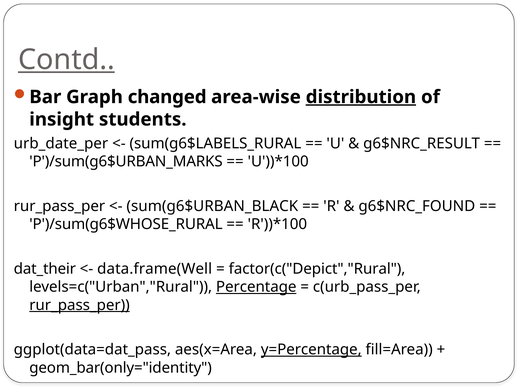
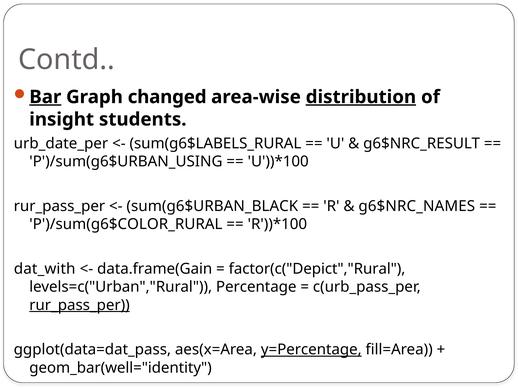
Contd underline: present -> none (66, 60)
Bar underline: none -> present (45, 97)
P')/sum(g6$URBAN_MARKS: P')/sum(g6$URBAN_MARKS -> P')/sum(g6$URBAN_USING (126, 162)
g6$NRC_FOUND: g6$NRC_FOUND -> g6$NRC_NAMES (417, 206)
P')/sum(g6$WHOSE_RURAL: P')/sum(g6$WHOSE_RURAL -> P')/sum(g6$COLOR_RURAL (126, 225)
dat_their: dat_their -> dat_with (45, 269)
data.frame(Well: data.frame(Well -> data.frame(Gain (155, 269)
Percentage underline: present -> none (256, 287)
geom_bar(only="identity: geom_bar(only="identity -> geom_bar(well="identity (120, 368)
